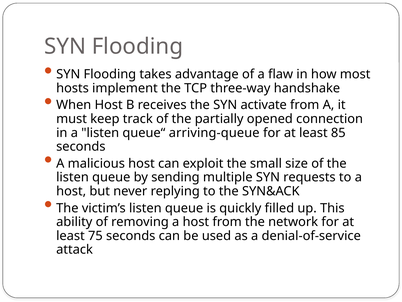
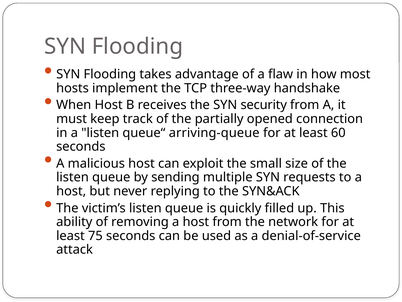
activate: activate -> security (264, 105)
85: 85 -> 60 (338, 133)
